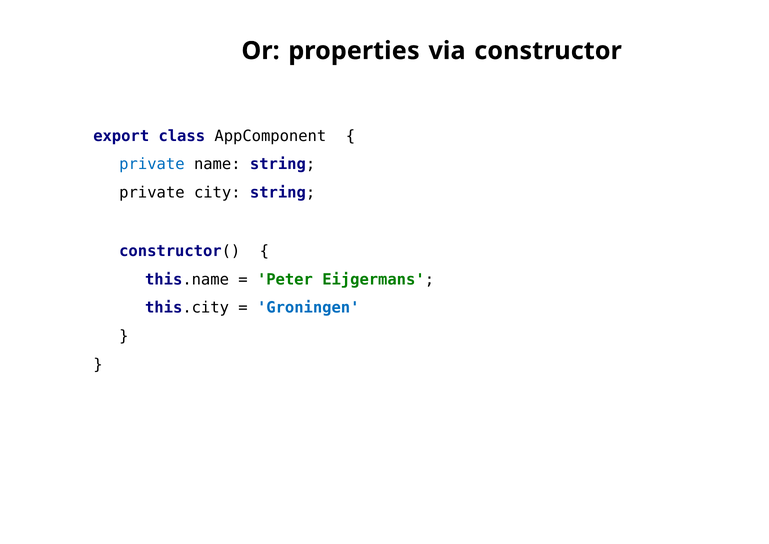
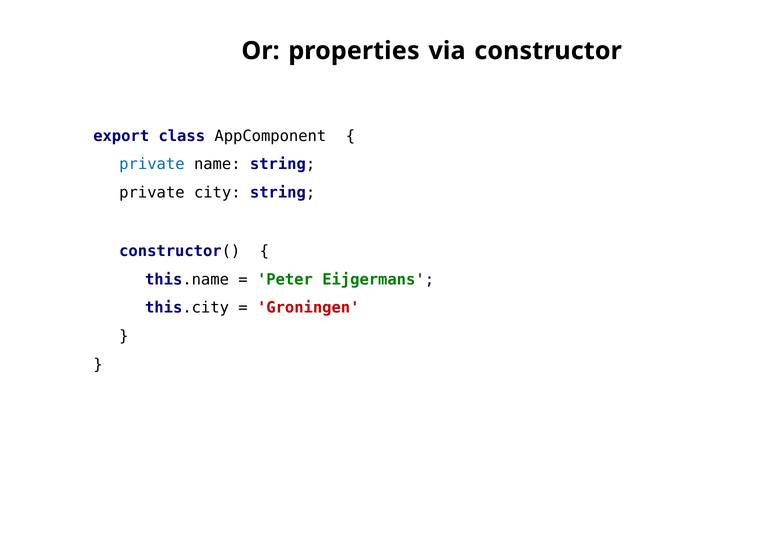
Groningen colour: blue -> red (308, 308)
